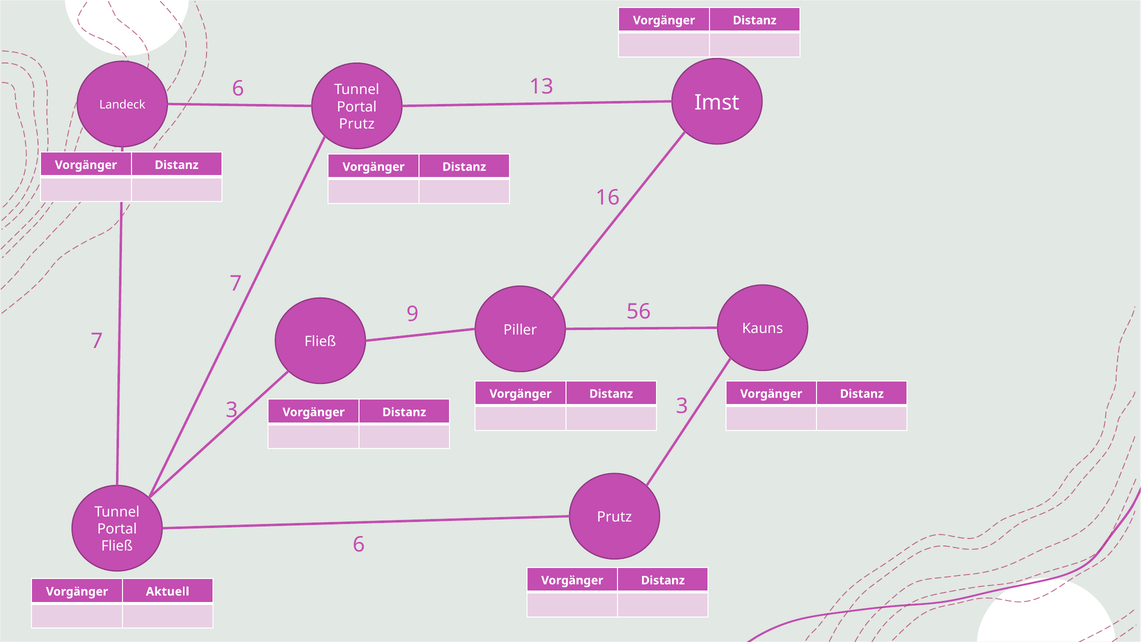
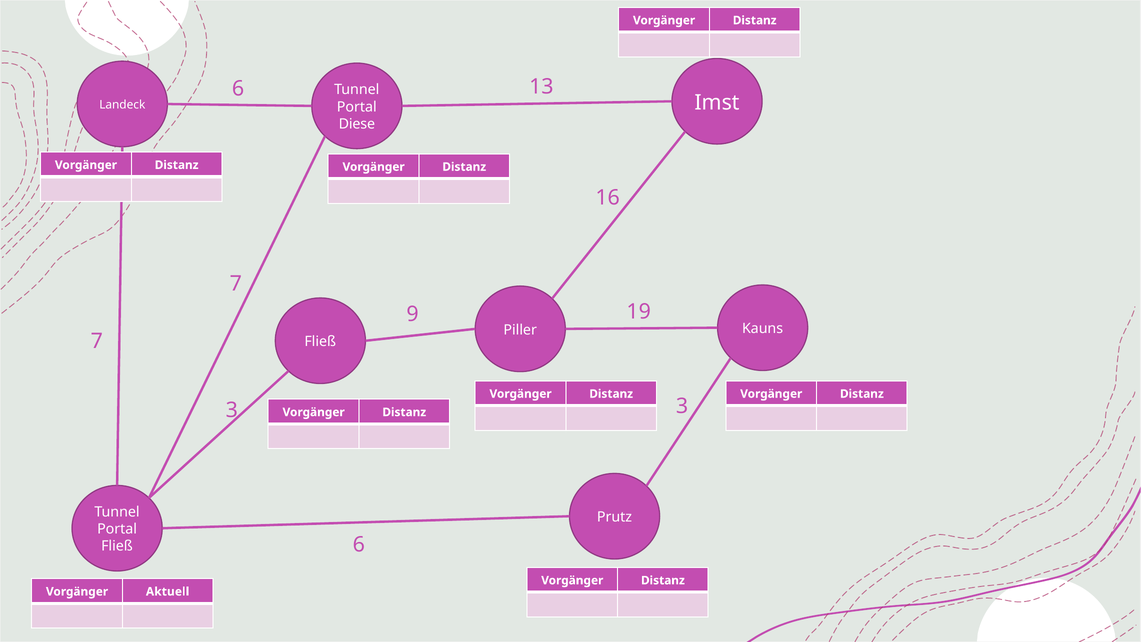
Prutz: Prutz -> Diese (357, 124)
56: 56 -> 19 (639, 312)
